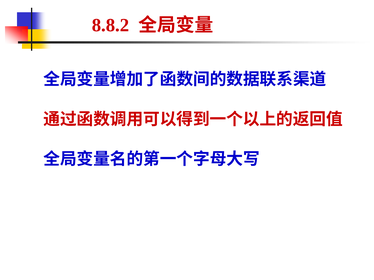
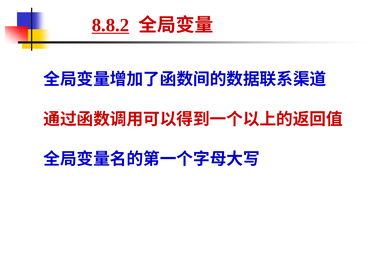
8.8.2 underline: none -> present (111, 25)
